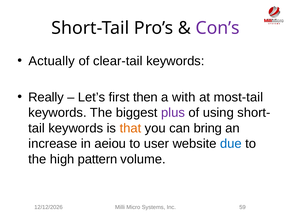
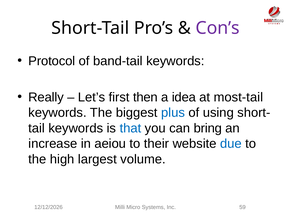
Actually: Actually -> Protocol (52, 61)
clear-tail: clear-tail -> band-tail (118, 61)
with: with -> idea (184, 97)
plus colour: purple -> blue (173, 113)
that colour: orange -> blue (130, 128)
user: user -> their (156, 144)
pattern: pattern -> largest (97, 159)
